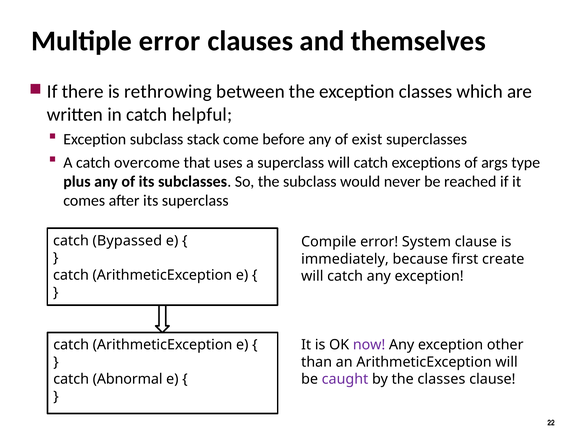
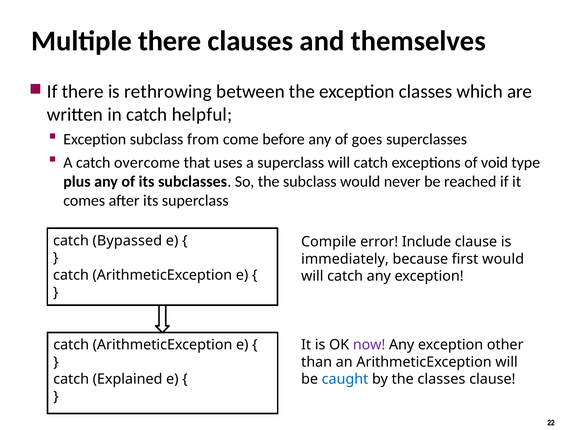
Multiple error: error -> there (170, 41)
stack: stack -> from (203, 139)
exist: exist -> goes (367, 139)
args: args -> void (495, 162)
System: System -> Include (427, 242)
first create: create -> would (503, 259)
Abnormal: Abnormal -> Explained (128, 379)
caught colour: purple -> blue (345, 379)
